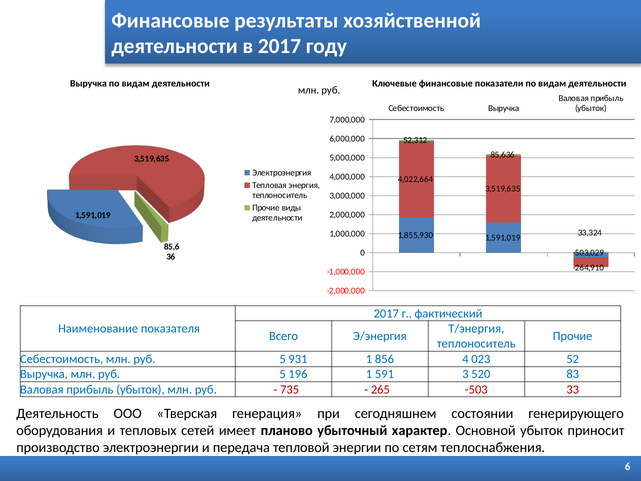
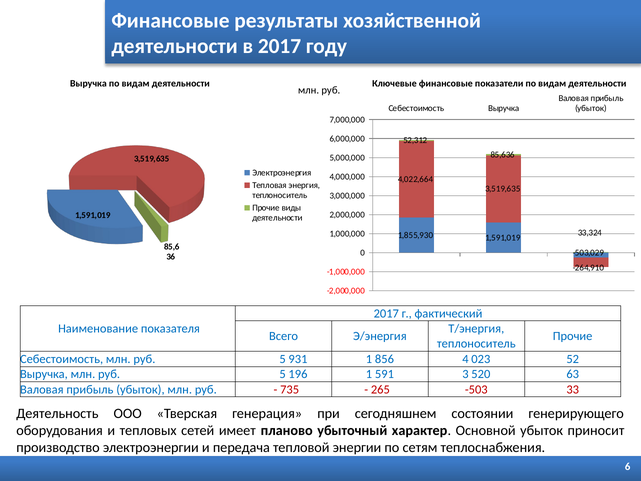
83: 83 -> 63 (573, 374)
